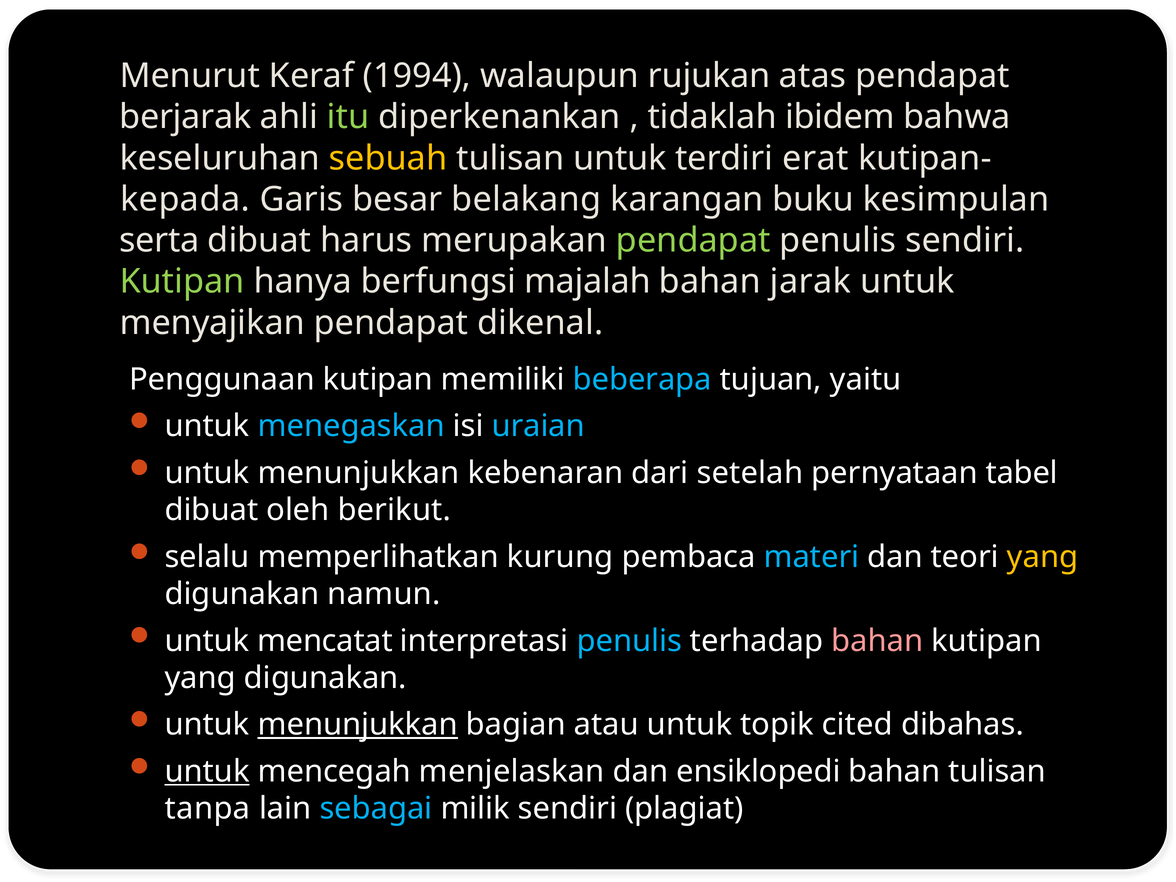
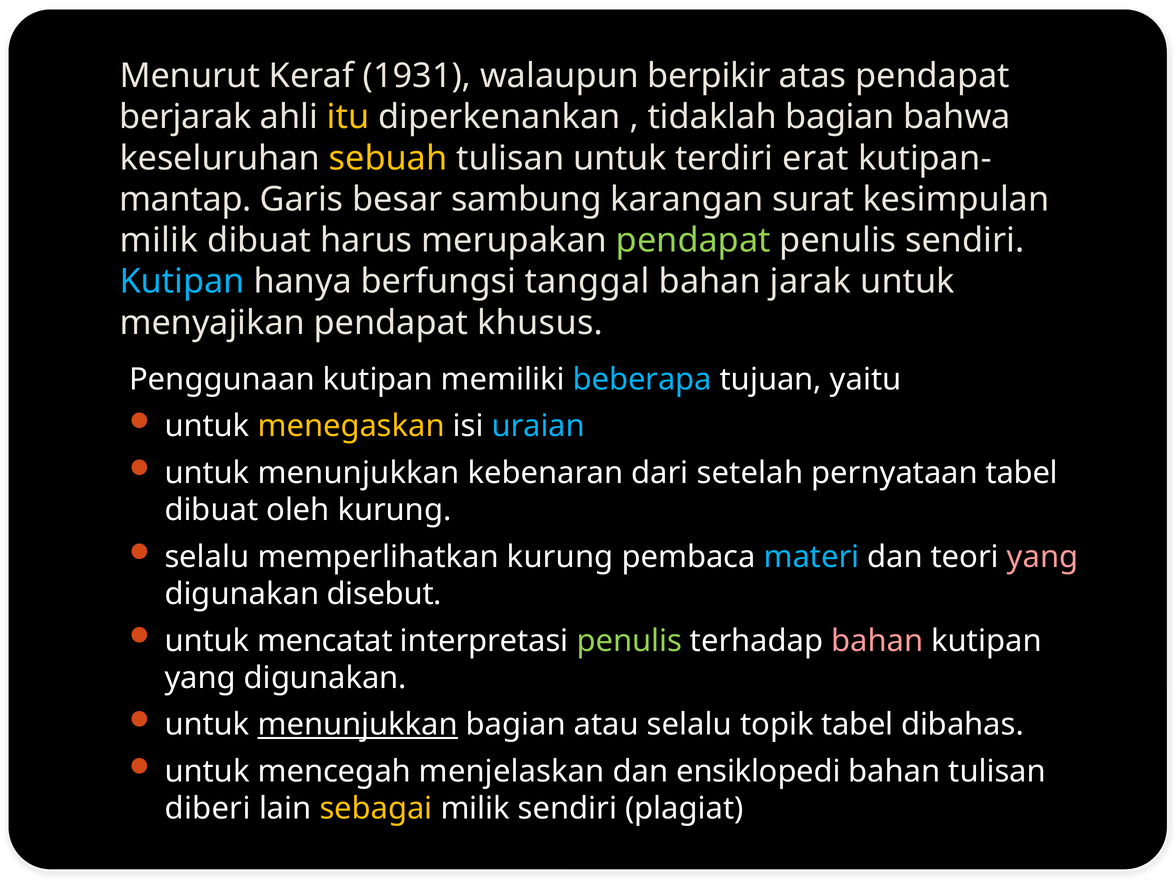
1994: 1994 -> 1931 (417, 76)
rujukan: rujukan -> berpikir (709, 76)
itu colour: light green -> yellow (348, 117)
tidaklah ibidem: ibidem -> bagian (840, 117)
kepada: kepada -> mantap (185, 199)
belakang: belakang -> sambung (527, 199)
buku: buku -> surat (813, 199)
serta: serta -> milik (159, 240)
Kutipan colour: light green -> light blue (182, 282)
majalah: majalah -> tanggal (587, 282)
dikenal: dikenal -> khusus (540, 323)
menegaskan colour: light blue -> yellow (351, 426)
oleh berikut: berikut -> kurung (394, 510)
yang colour: yellow -> pink (1043, 557)
namun: namun -> disebut (384, 594)
penulis colour: light blue -> light green (629, 641)
atau untuk: untuk -> selalu (689, 725)
topik cited: cited -> tabel (857, 725)
untuk underline: present -> none (207, 771)
tanpa: tanpa -> diberi (208, 809)
sebagai colour: light blue -> yellow (376, 809)
